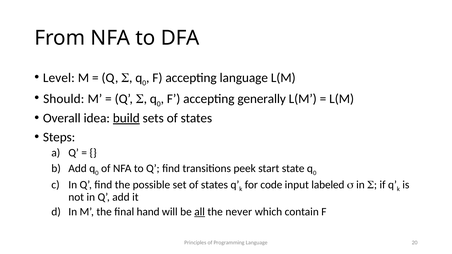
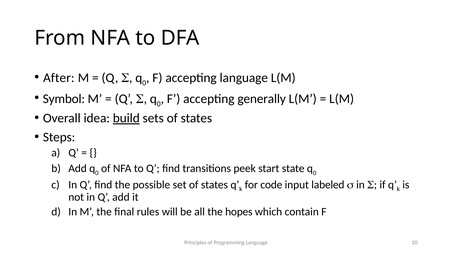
Level: Level -> After (59, 78)
Should: Should -> Symbol (64, 99)
hand: hand -> rules (148, 212)
all underline: present -> none (200, 212)
never: never -> hopes (239, 212)
